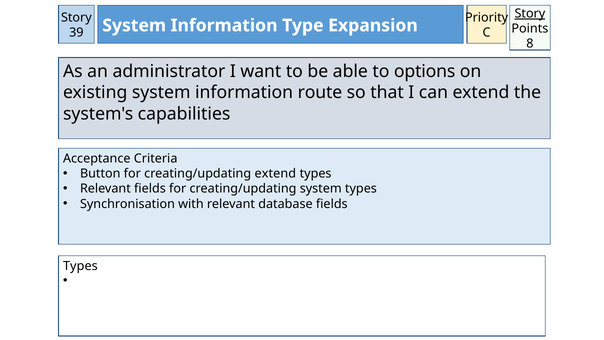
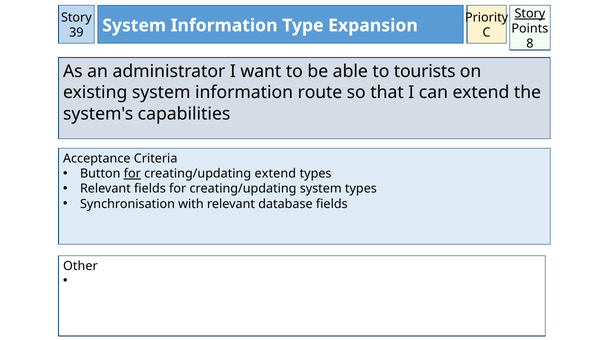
options: options -> tourists (425, 71)
for underline: none -> present (132, 174)
Types: Types -> Other (80, 266)
